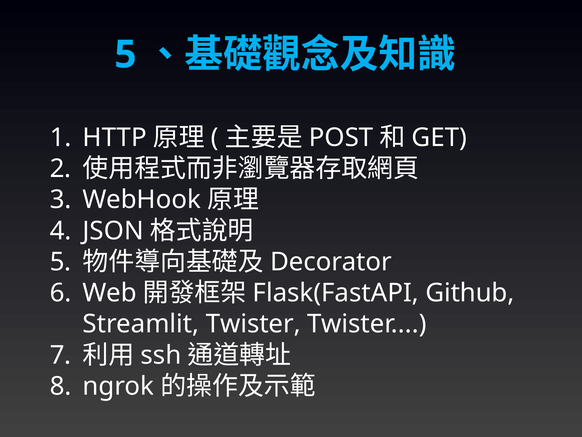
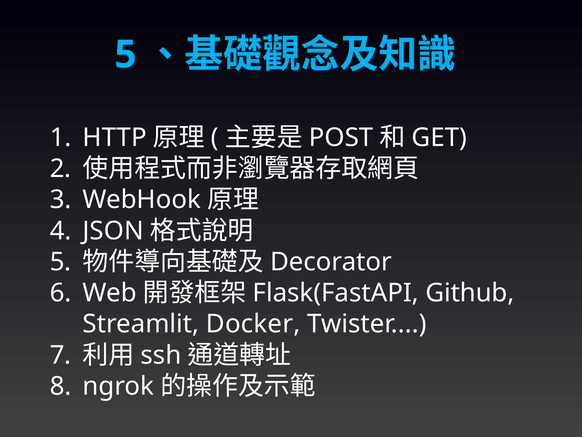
Streamlit Twister: Twister -> Docker (253, 324)
